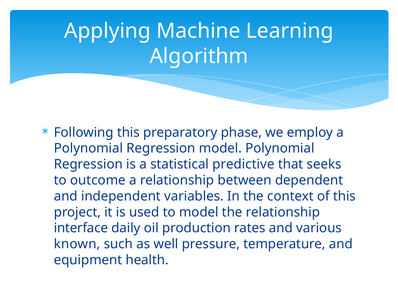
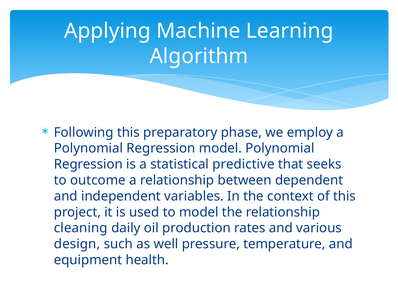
interface: interface -> cleaning (81, 228)
known: known -> design (77, 244)
